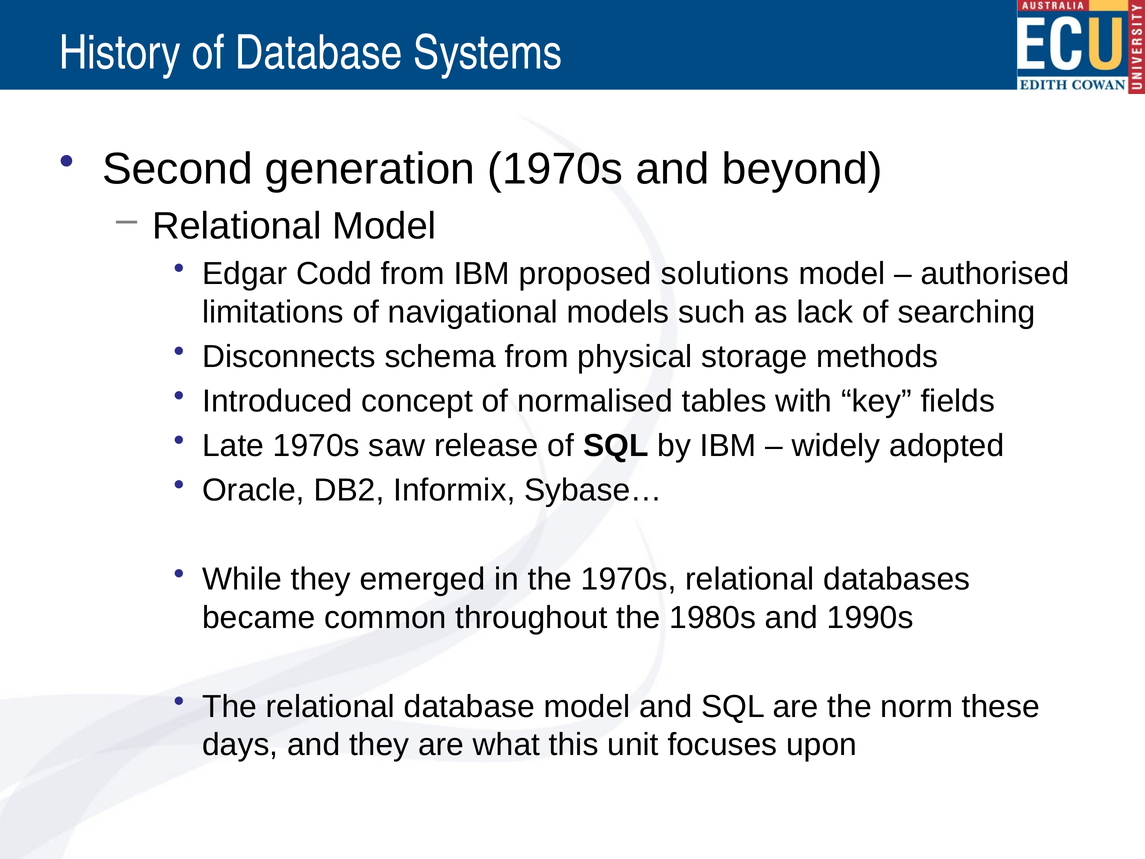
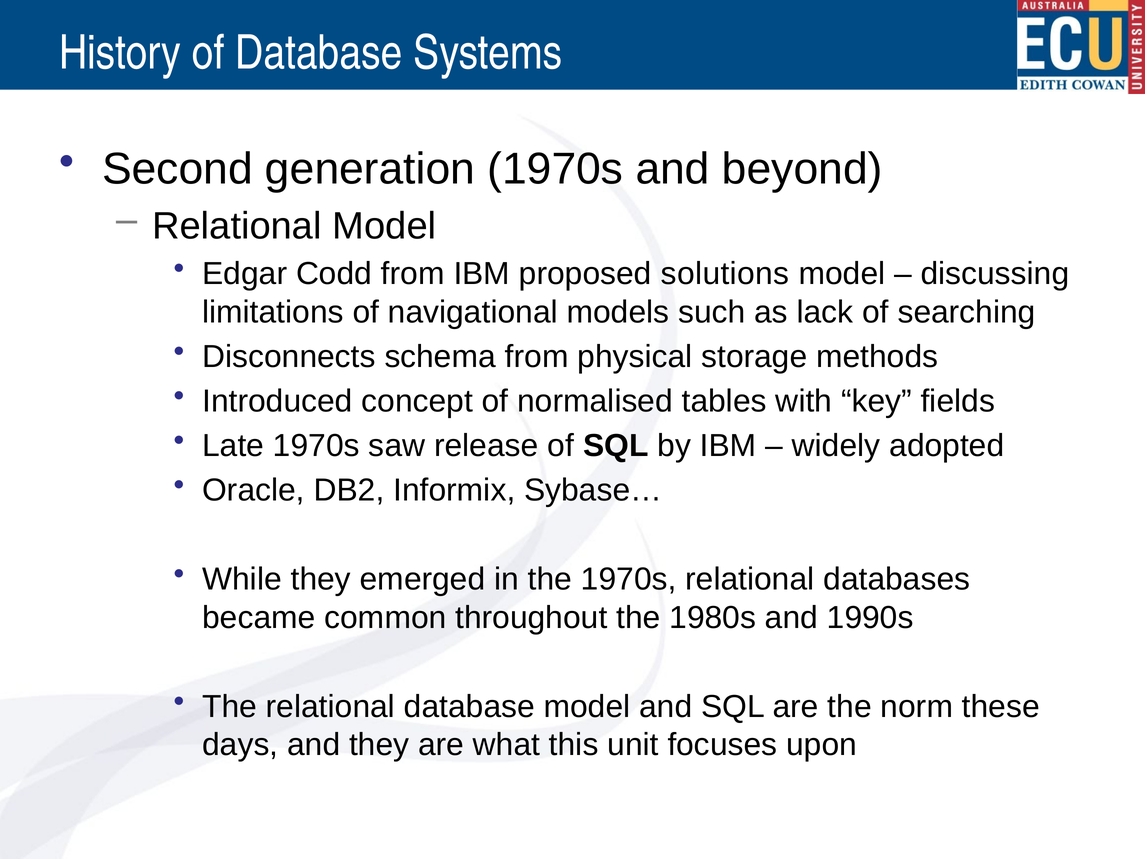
authorised: authorised -> discussing (995, 274)
